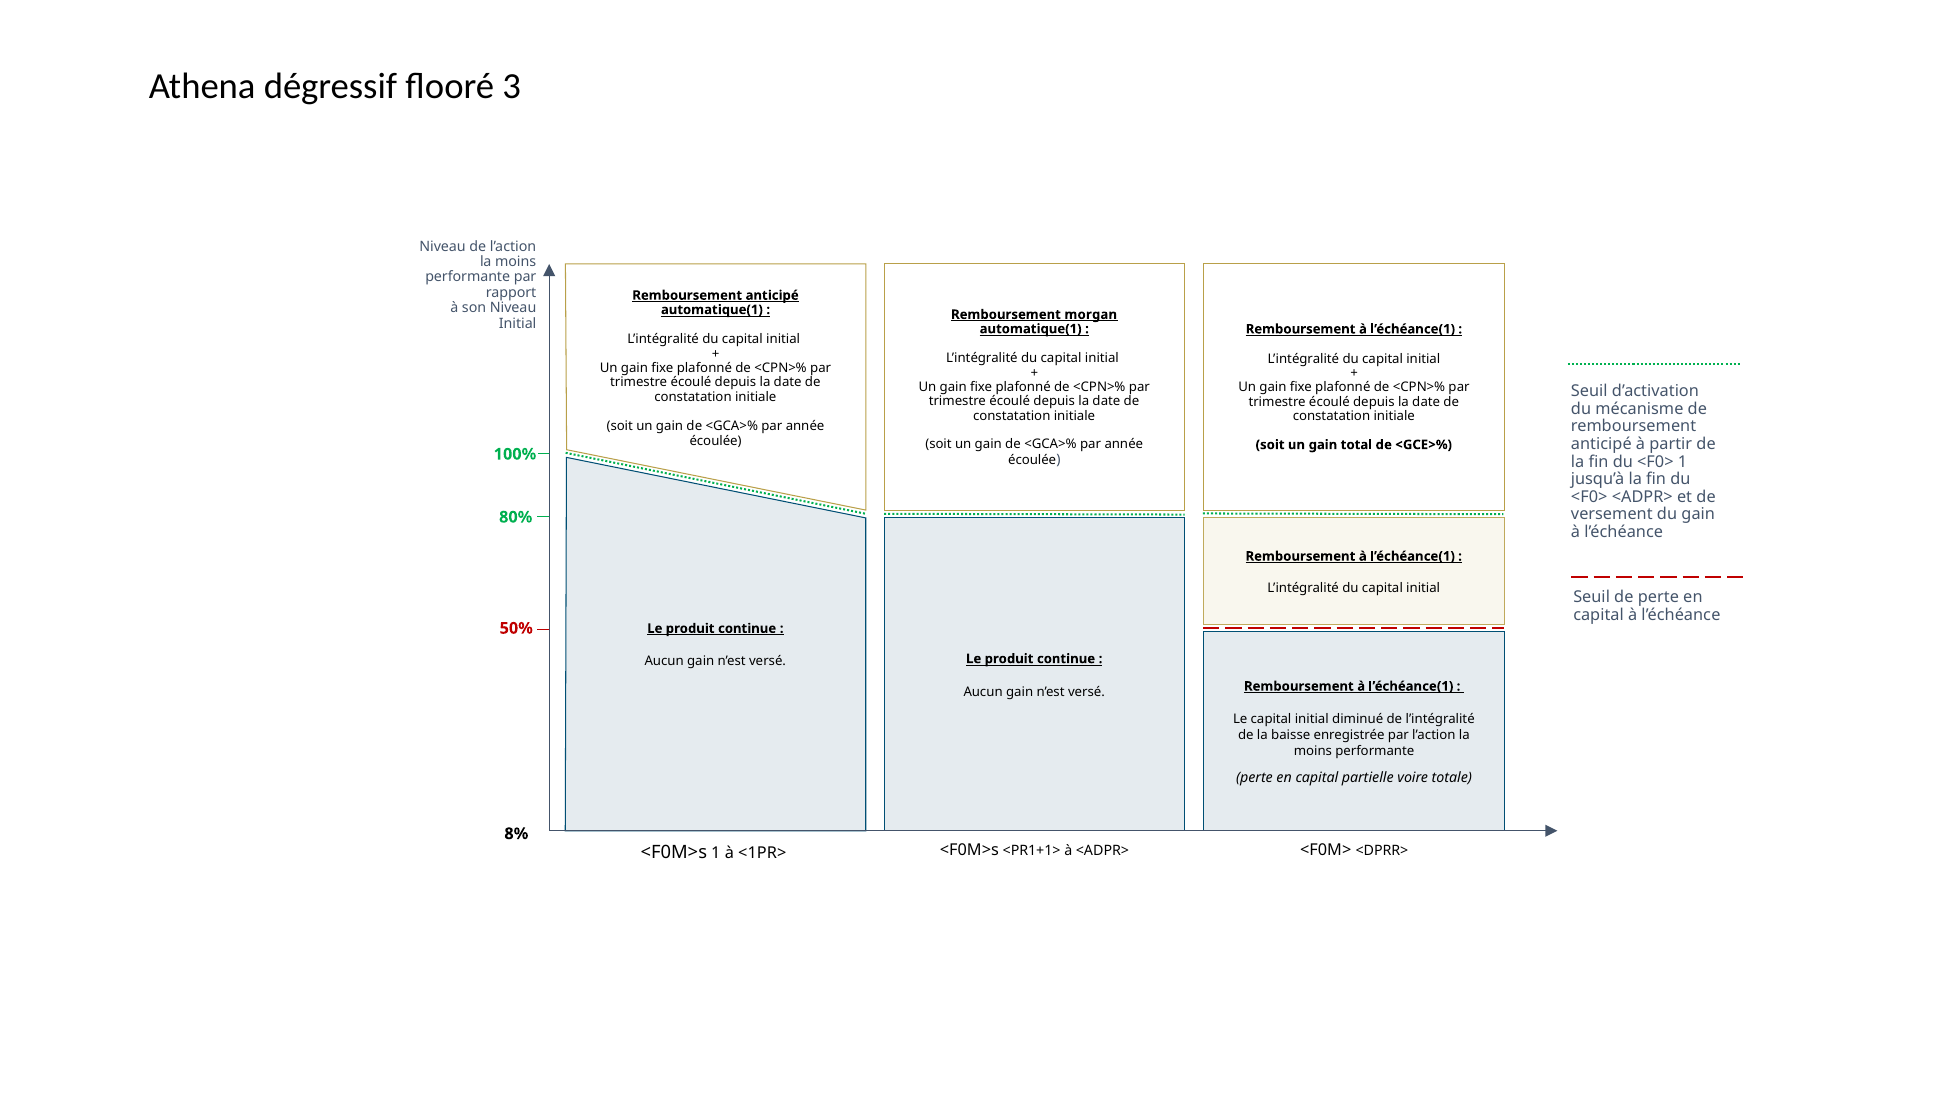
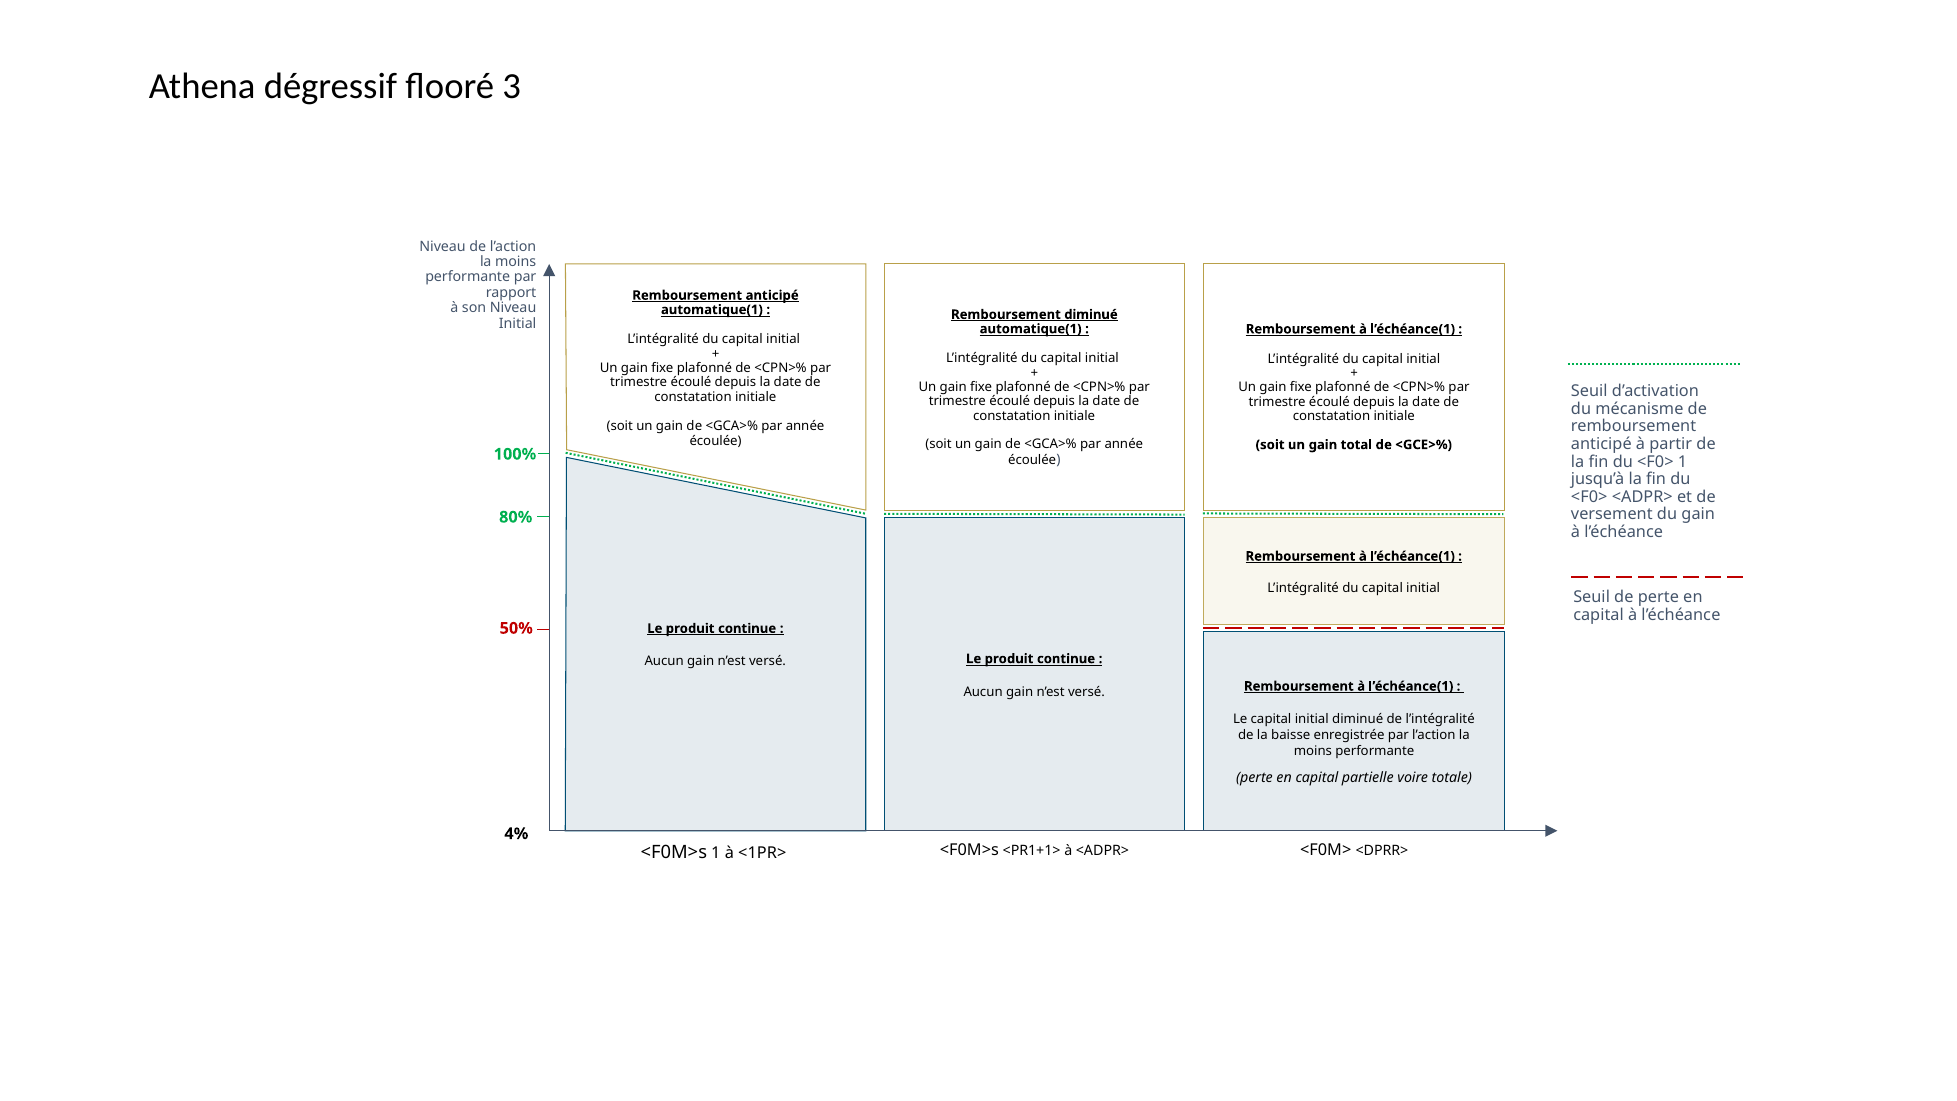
Remboursement morgan: morgan -> diminué (1091, 314)
8%: 8% -> 4% (516, 834)
